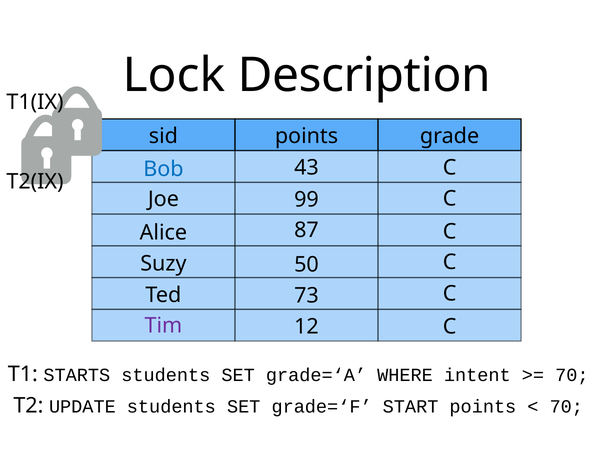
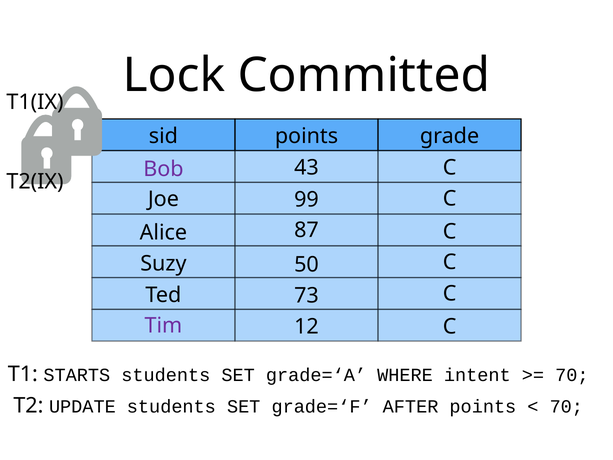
Description: Description -> Committed (364, 75)
Bob colour: blue -> purple (163, 169)
START: START -> AFTER (411, 406)
